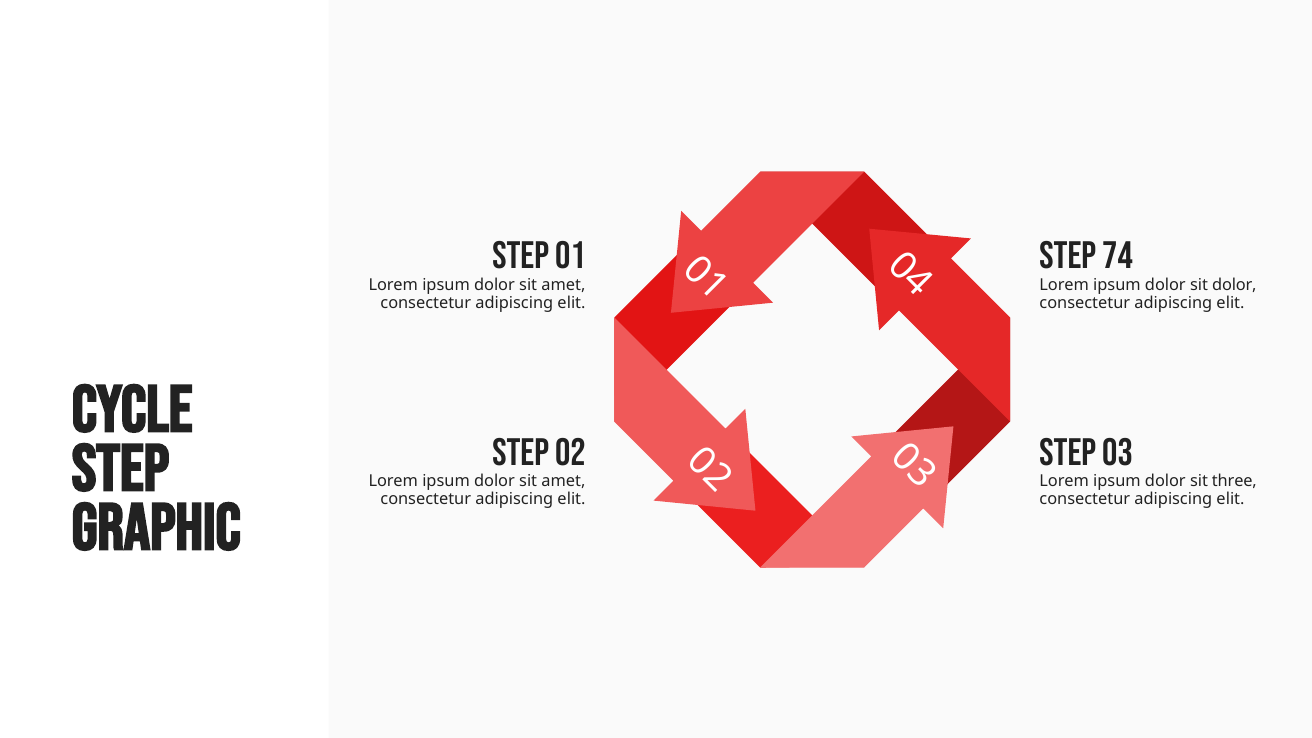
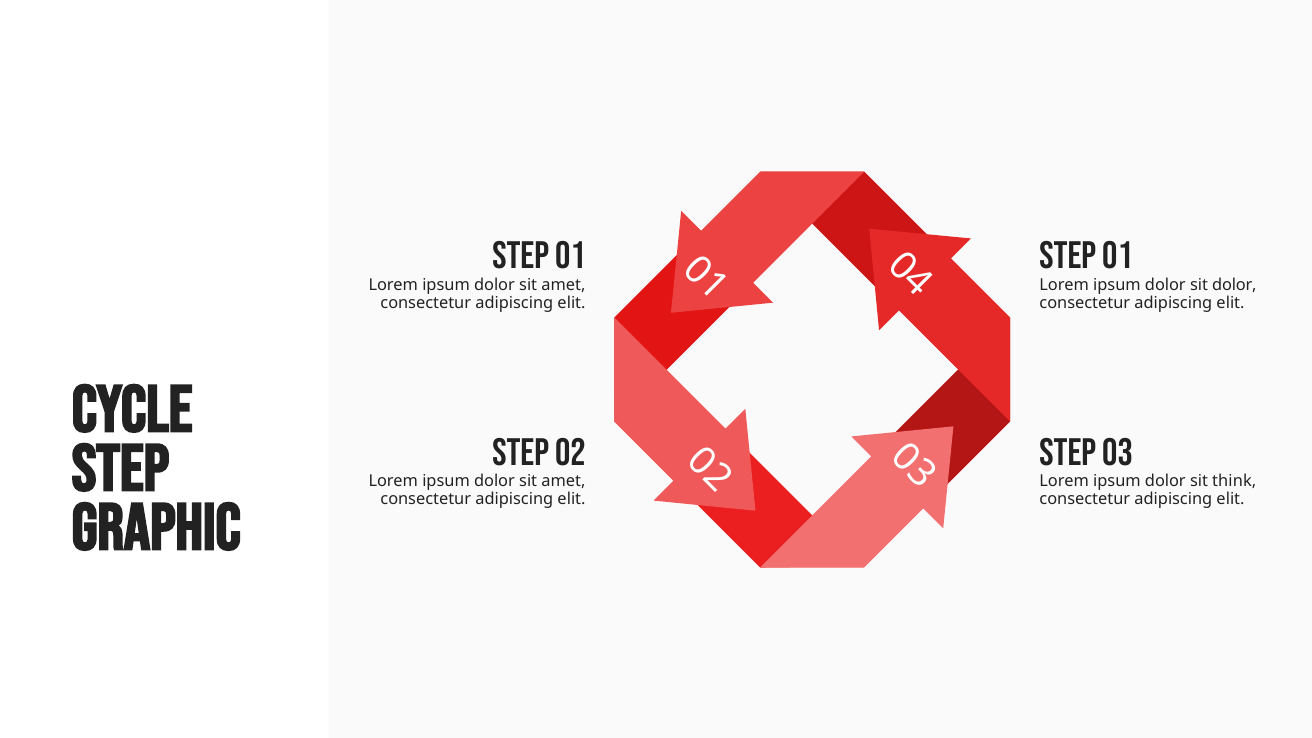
74: 74 -> 01 (1118, 256)
three: three -> think (1234, 481)
